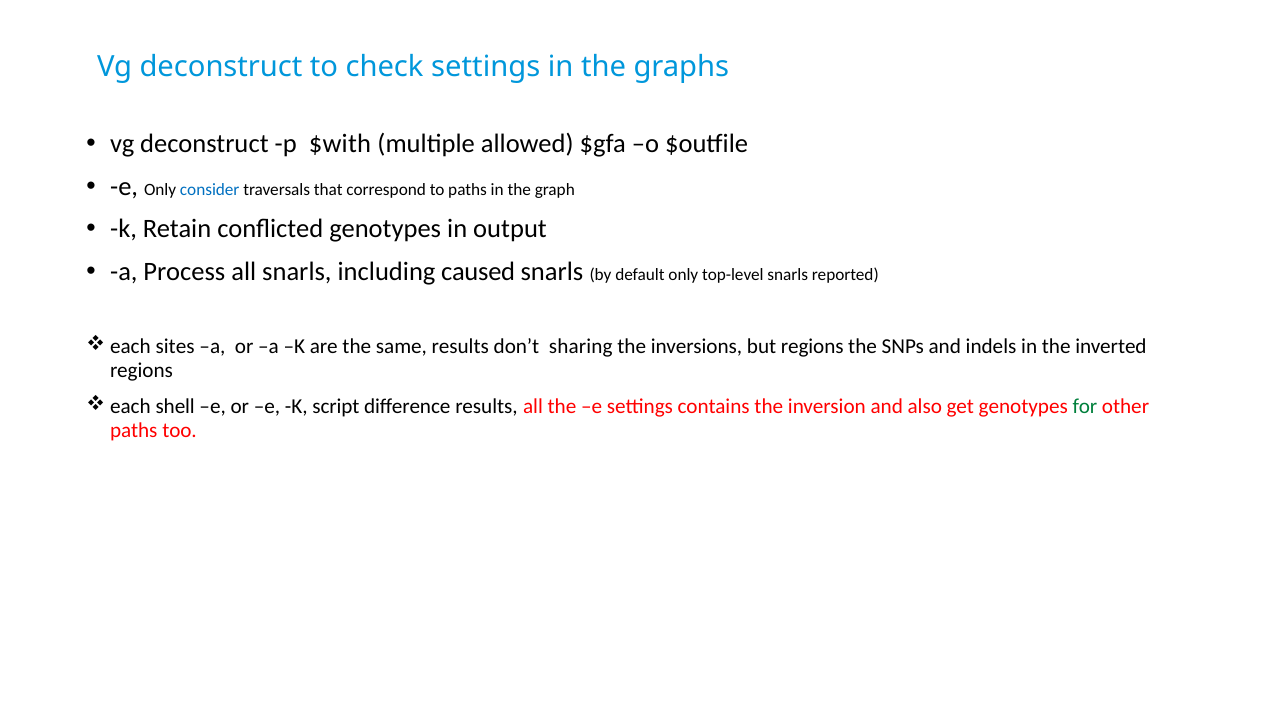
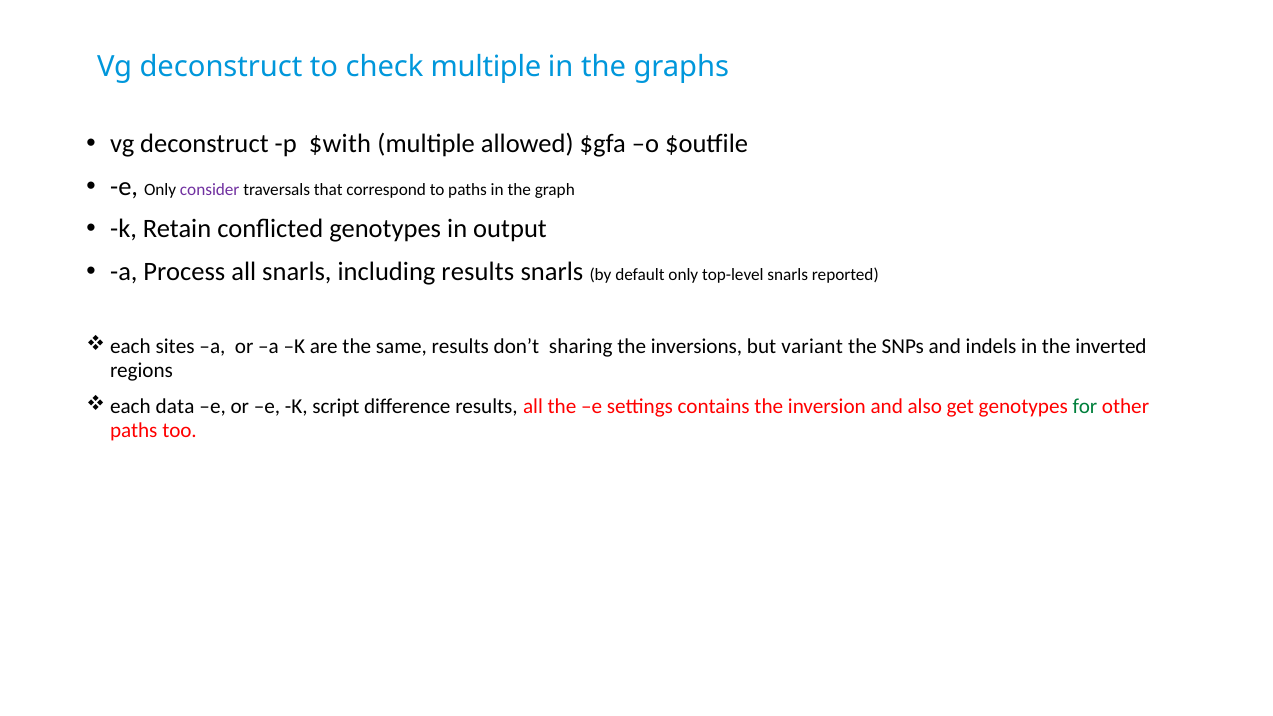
check settings: settings -> multiple (486, 67)
consider colour: blue -> purple (210, 190)
including caused: caused -> results (478, 272)
but regions: regions -> variant (812, 347)
shell: shell -> data (175, 407)
